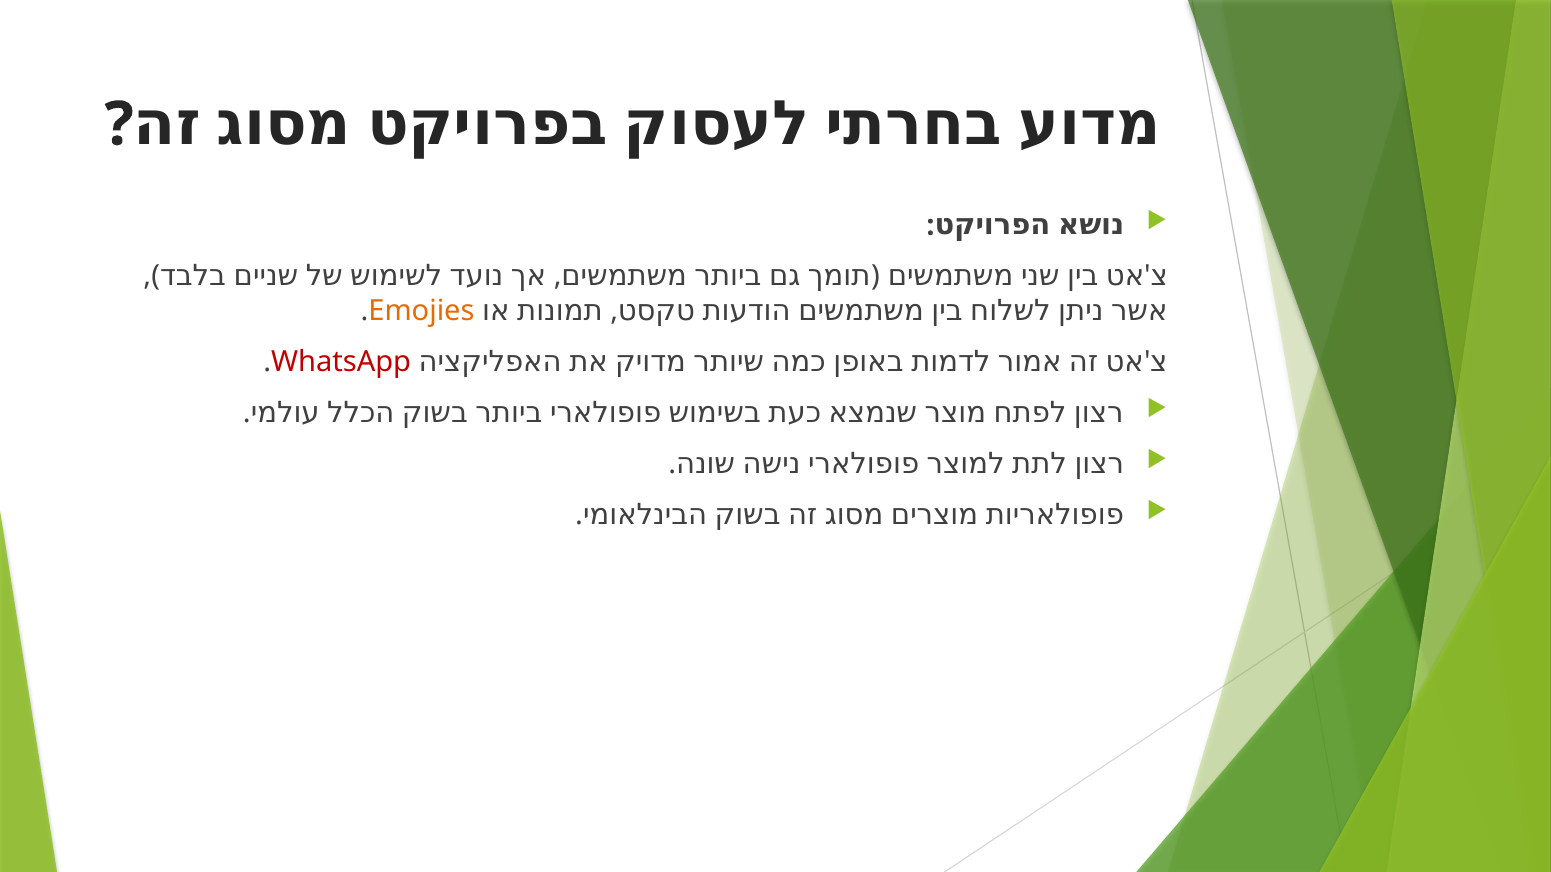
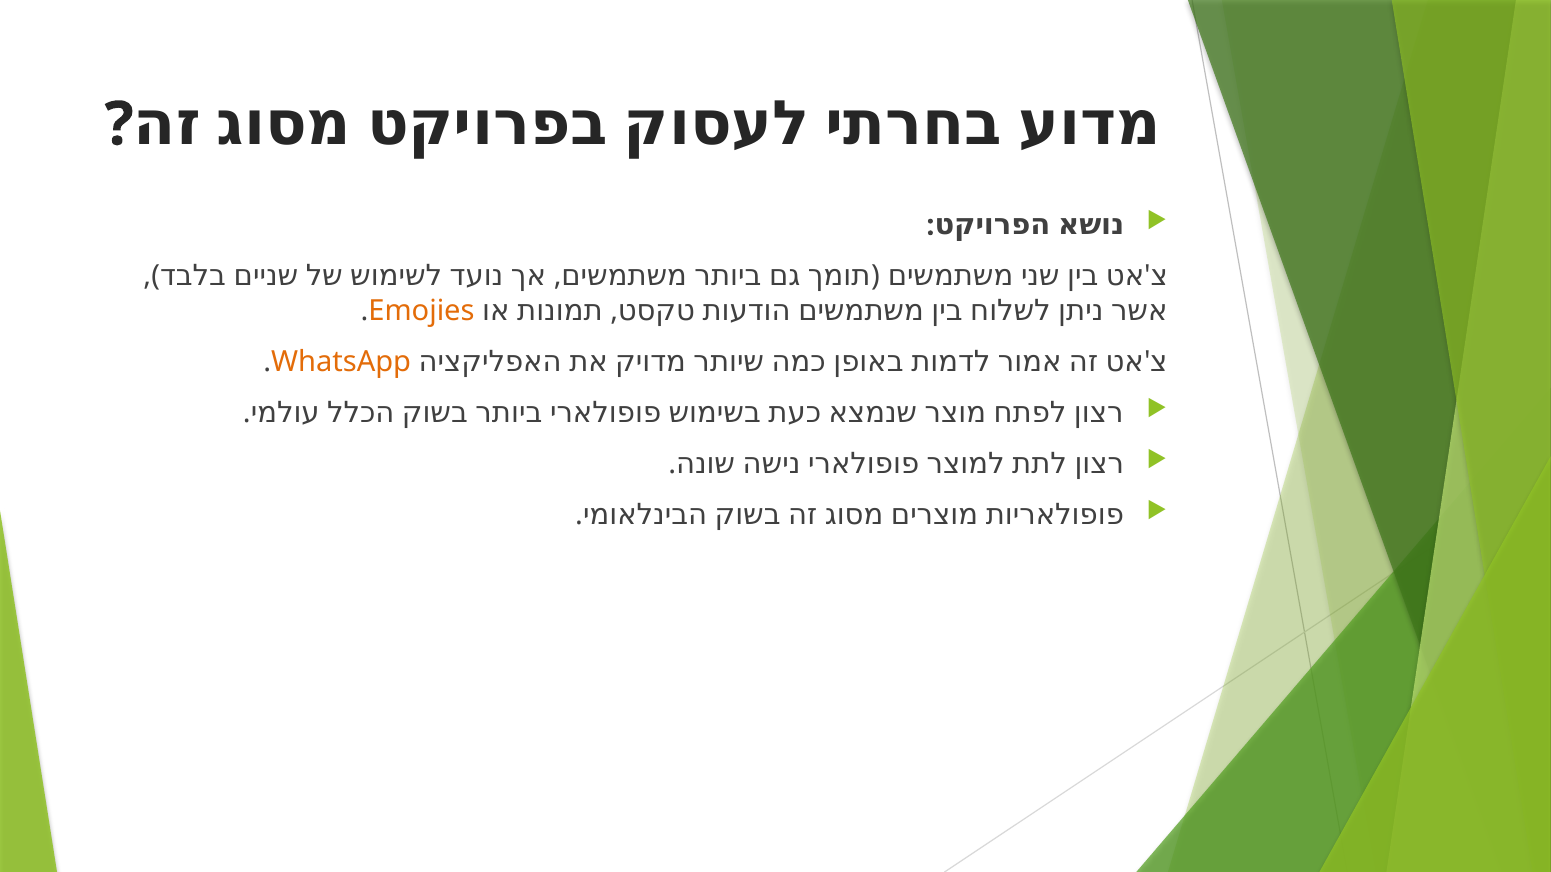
WhatsApp colour: red -> orange (341, 362)
